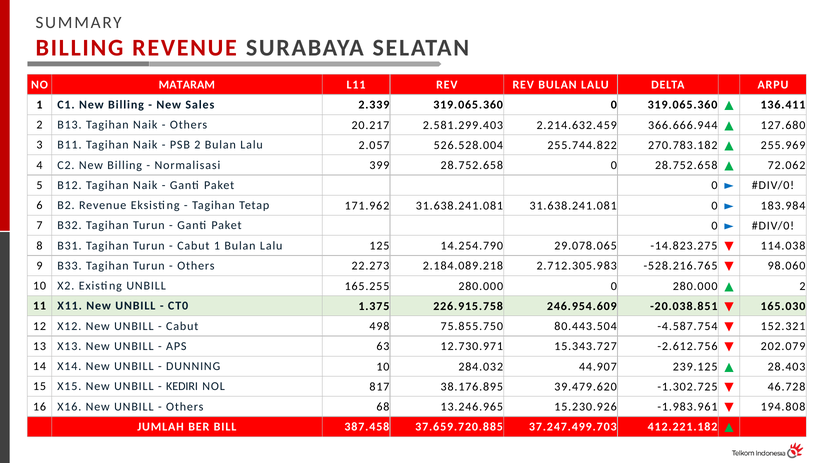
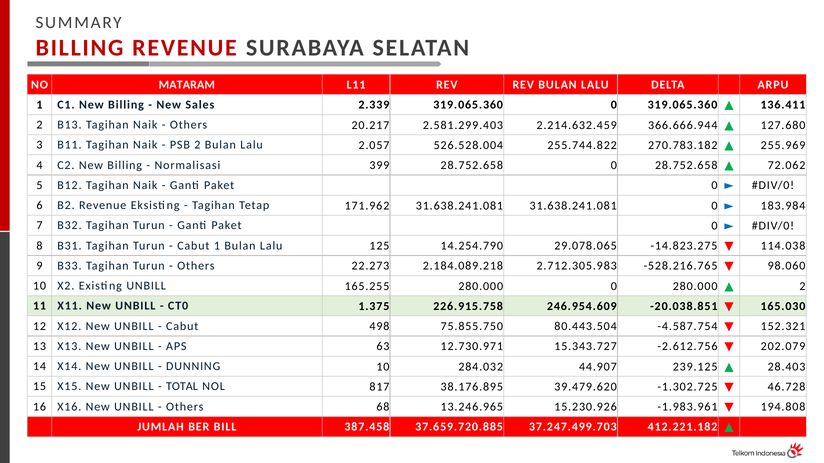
KEDIRI: KEDIRI -> TOTAL (182, 387)
